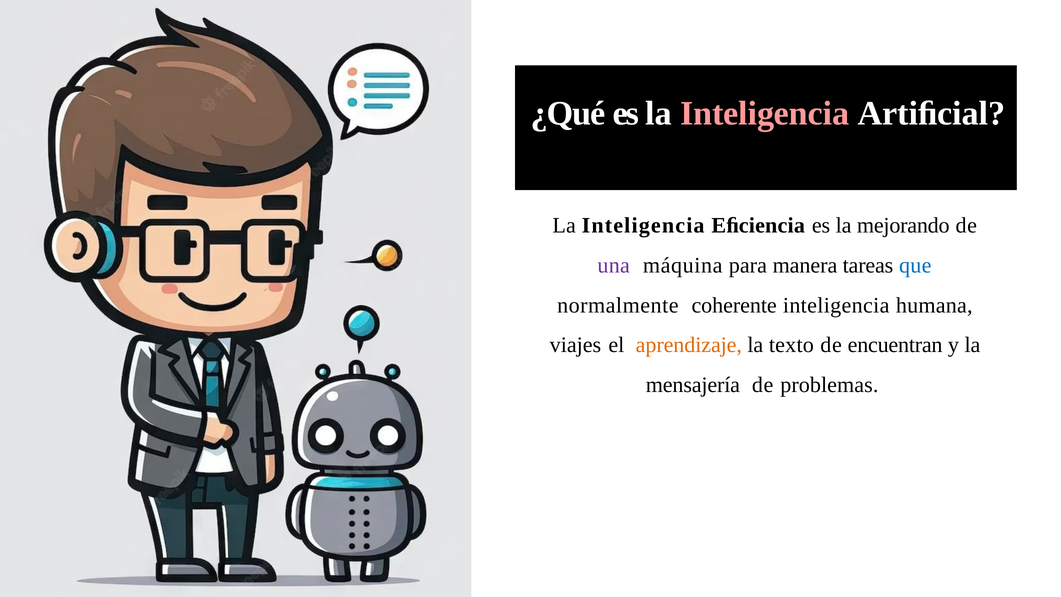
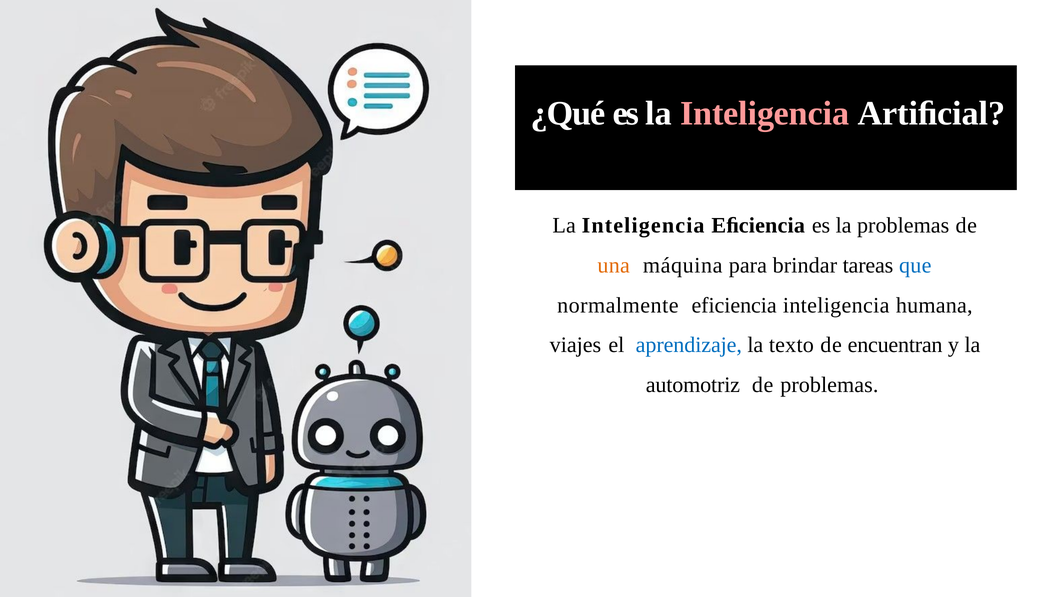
la mejorando: mejorando -> problemas (903, 226)
una colour: purple -> orange (614, 265)
manera: manera -> brindar (805, 265)
normalmente coherente: coherente -> eficiencia (734, 305)
aprendizaje colour: orange -> blue (689, 345)
mensajería: mensajería -> automotriz (693, 385)
